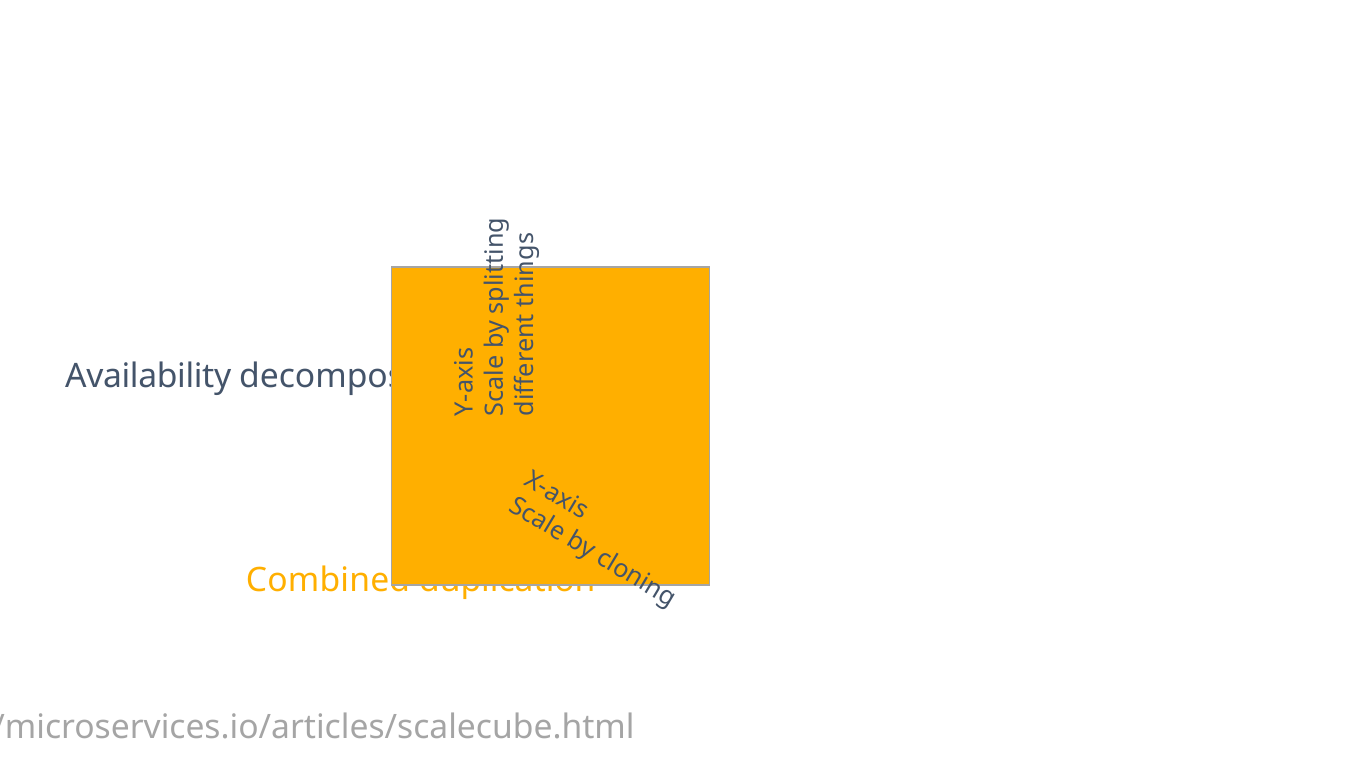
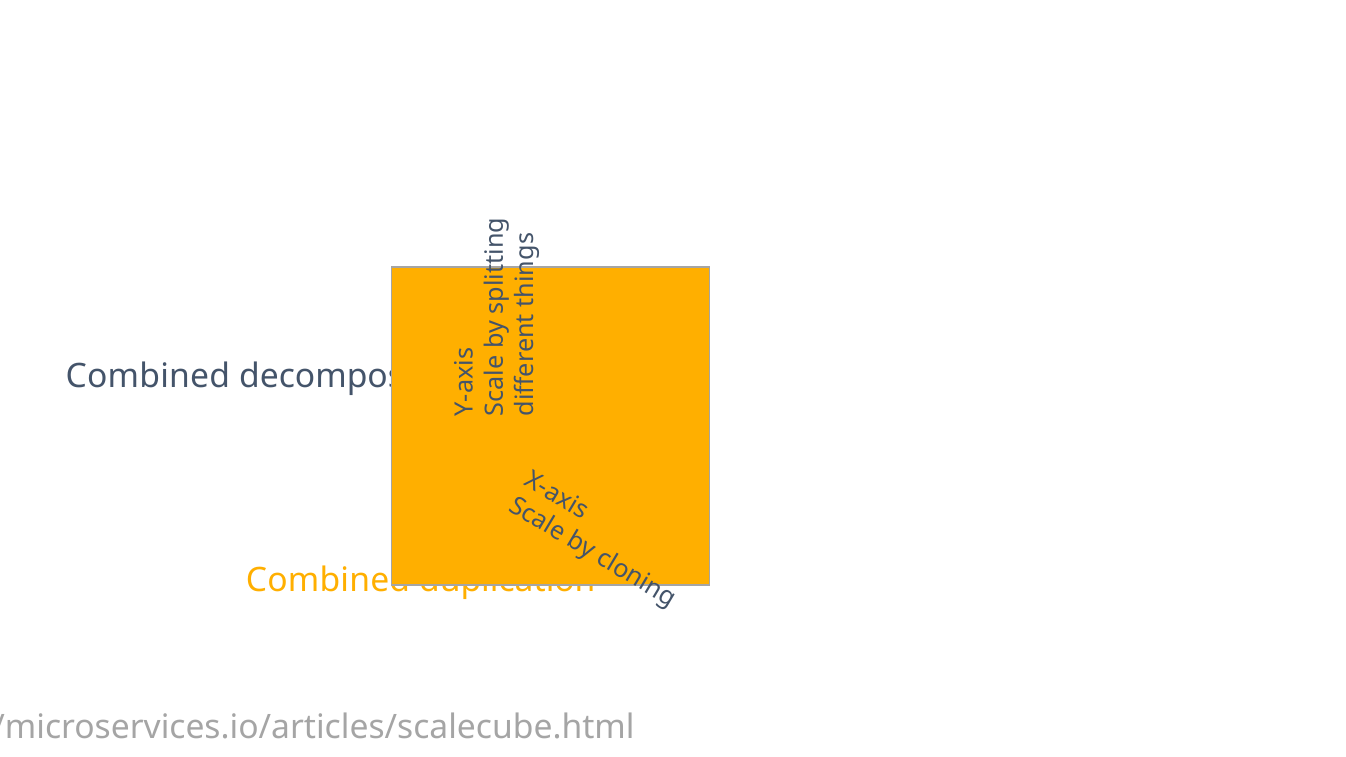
Availability: Availability -> Combined (148, 377)
